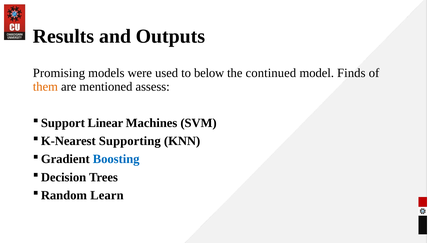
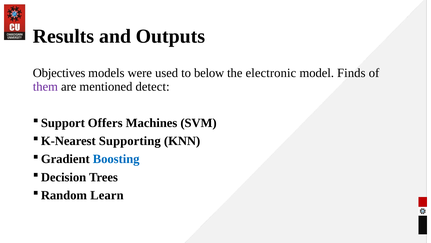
Promising: Promising -> Objectives (59, 73)
continued: continued -> electronic (271, 73)
them colour: orange -> purple (45, 86)
assess: assess -> detect (153, 86)
Linear: Linear -> Offers (105, 123)
